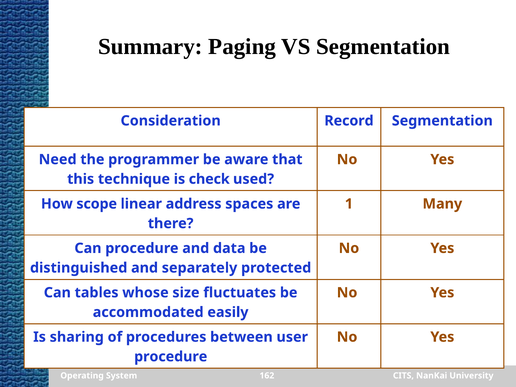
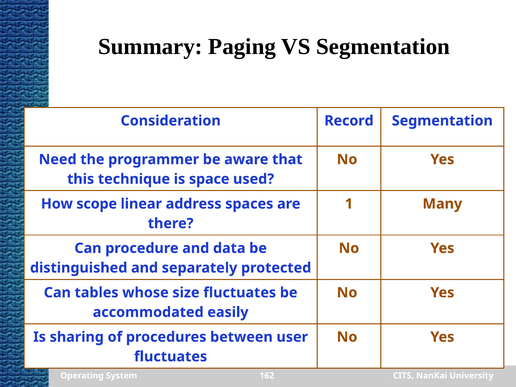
check: check -> space (209, 179)
procedure: procedure -> fluctuates (171, 357)
